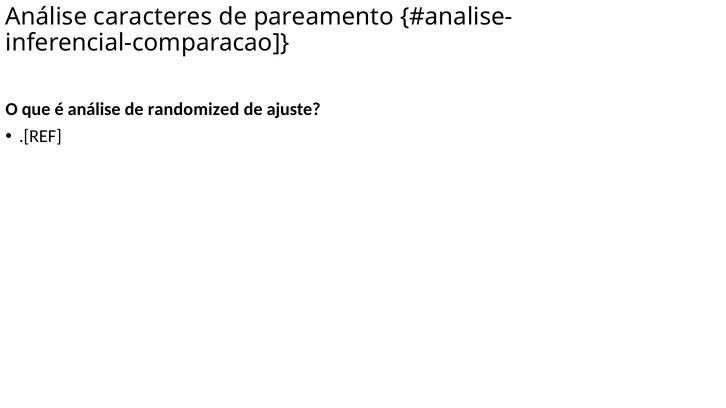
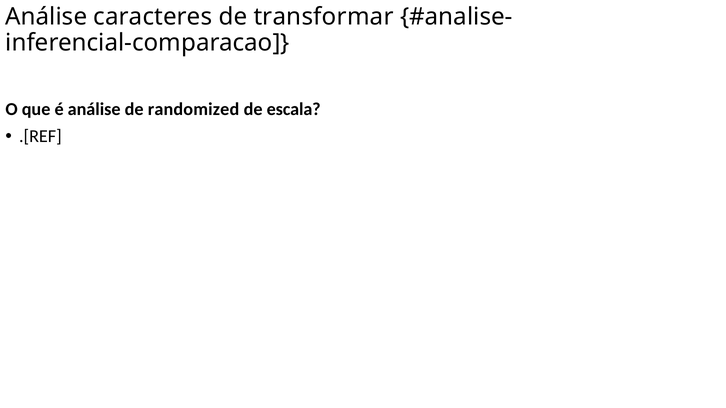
pareamento: pareamento -> transformar (324, 17)
ajuste: ajuste -> escala (294, 109)
